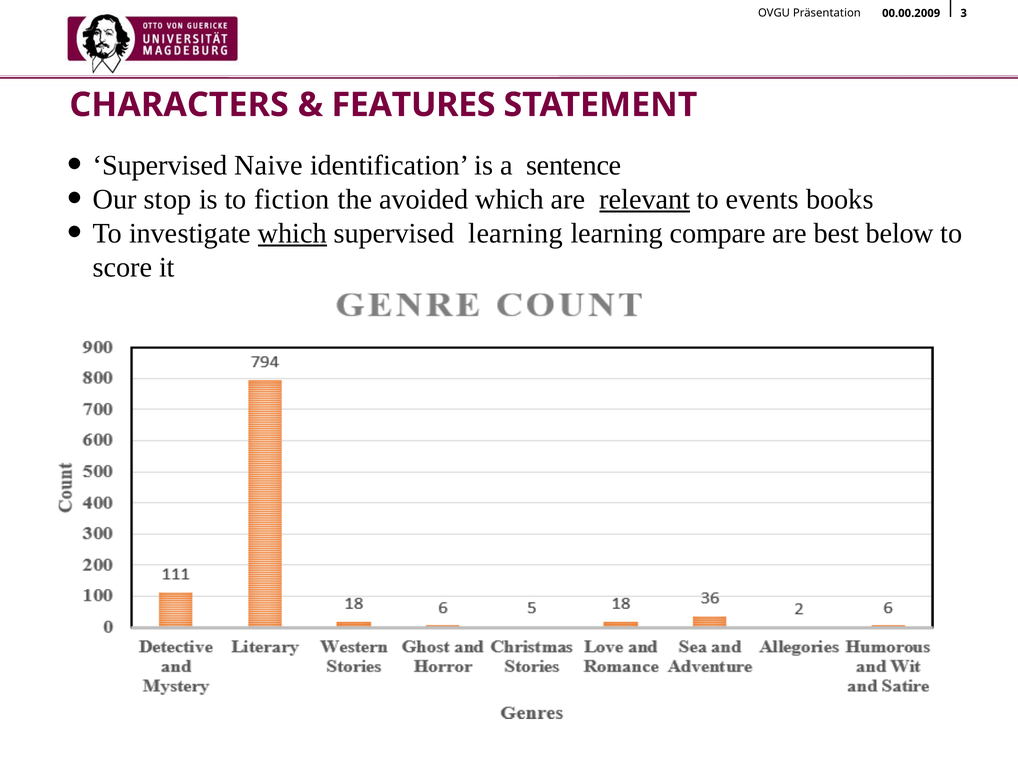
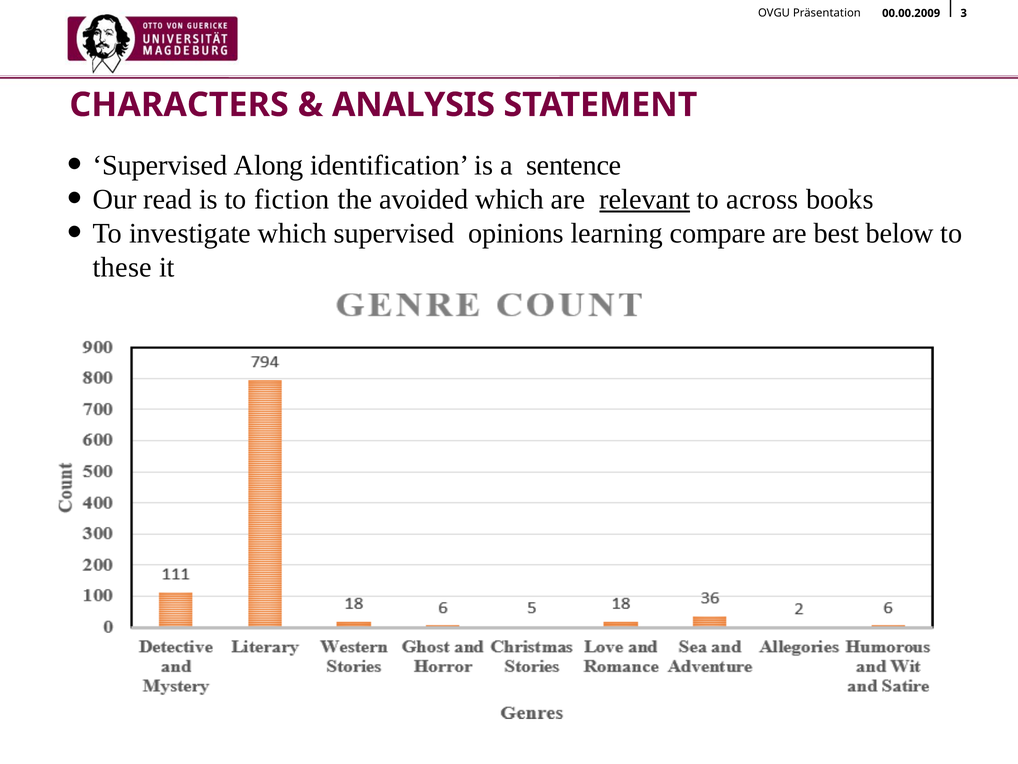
FEATURES: FEATURES -> ANALYSIS (414, 105)
Naive: Naive -> Along (269, 165)
stop: stop -> read (168, 199)
events: events -> across (762, 199)
which underline: present -> none (292, 233)
supervised learning: learning -> opinions (516, 233)
score: score -> these (122, 267)
